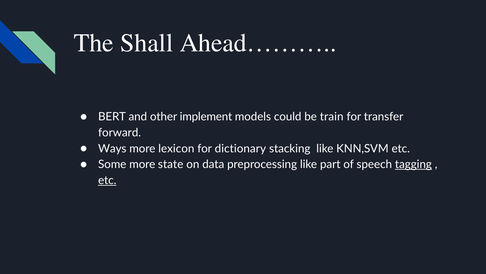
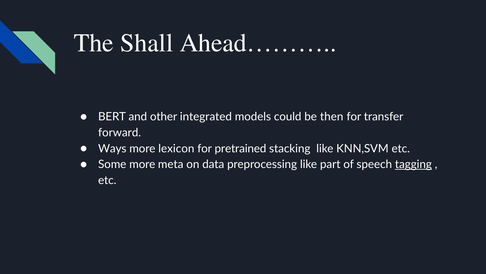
implement: implement -> integrated (206, 117)
train: train -> then (332, 117)
dictionary: dictionary -> pretrained (240, 148)
state: state -> meta (171, 164)
etc underline: present -> none (107, 180)
